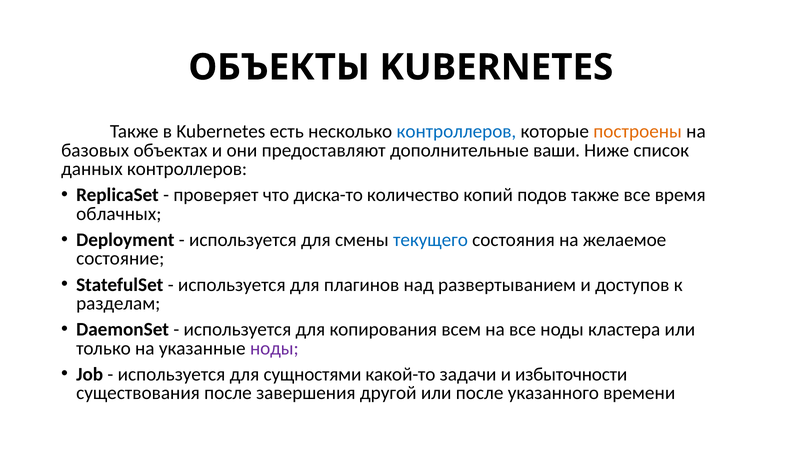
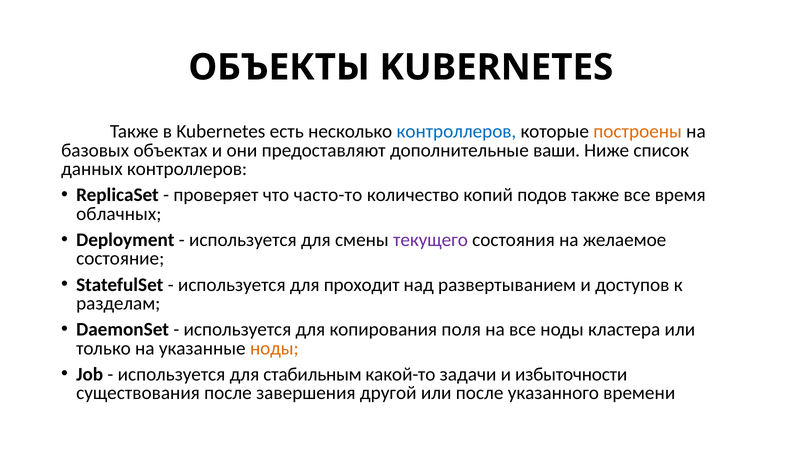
диска-то: диска-то -> часто-то (328, 195)
текущего colour: blue -> purple (430, 240)
плагинов: плагинов -> проходит (362, 285)
всем: всем -> поля (461, 330)
ноды colour: purple -> orange (274, 348)
сущностями: сущностями -> стабильным (313, 374)
